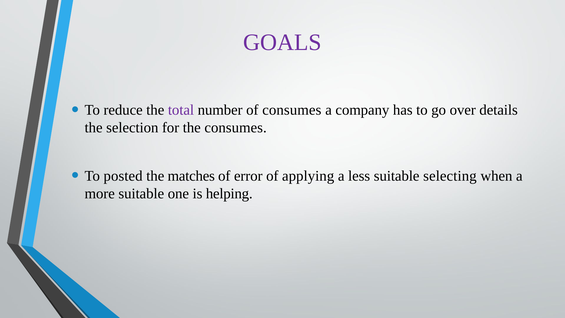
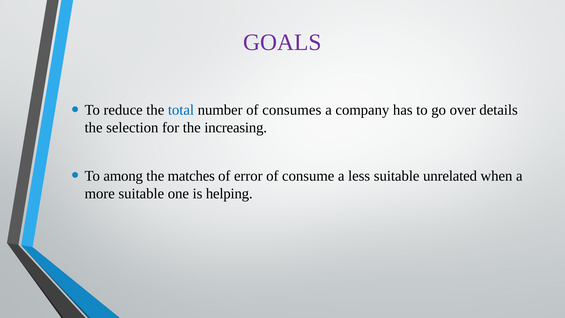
total colour: purple -> blue (181, 110)
the consumes: consumes -> increasing (236, 128)
posted: posted -> among (123, 176)
applying: applying -> consume (308, 176)
selecting: selecting -> unrelated (450, 176)
